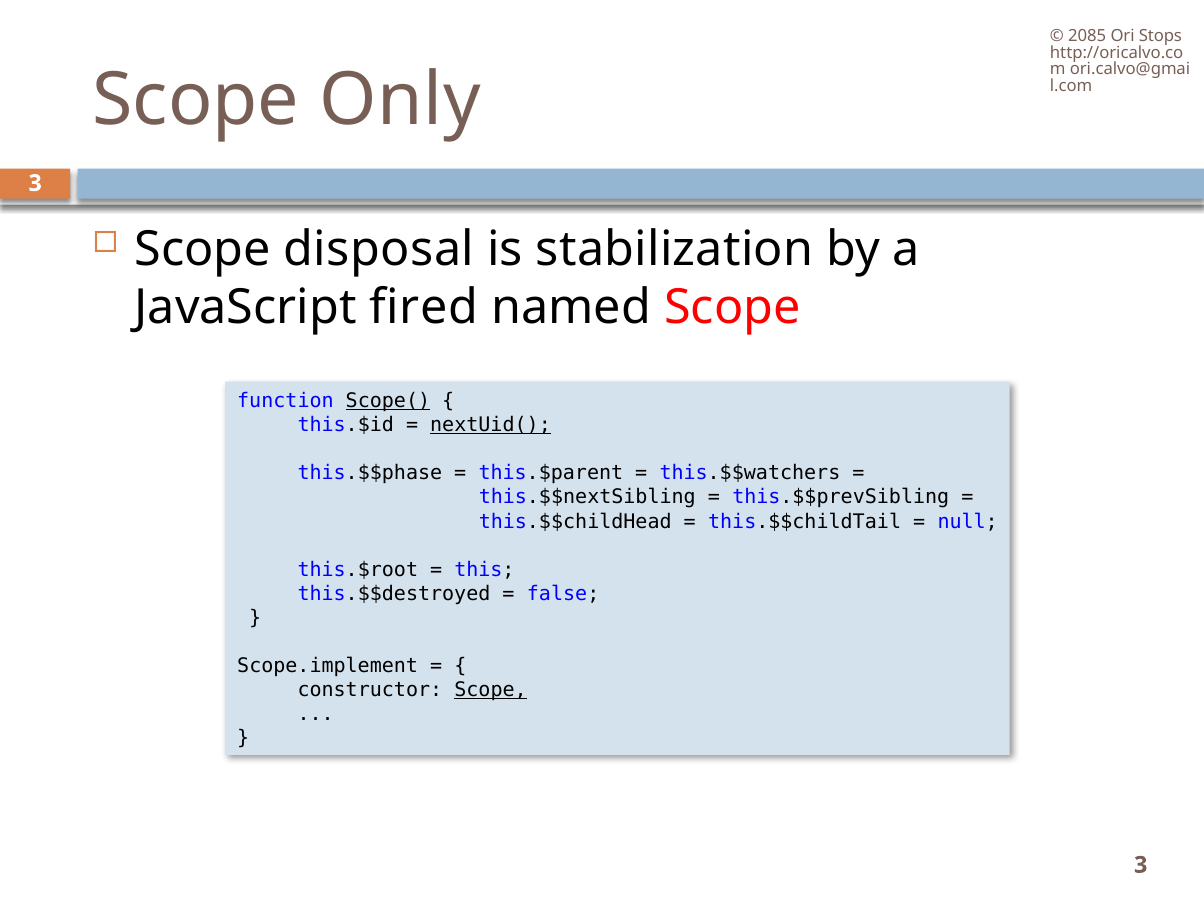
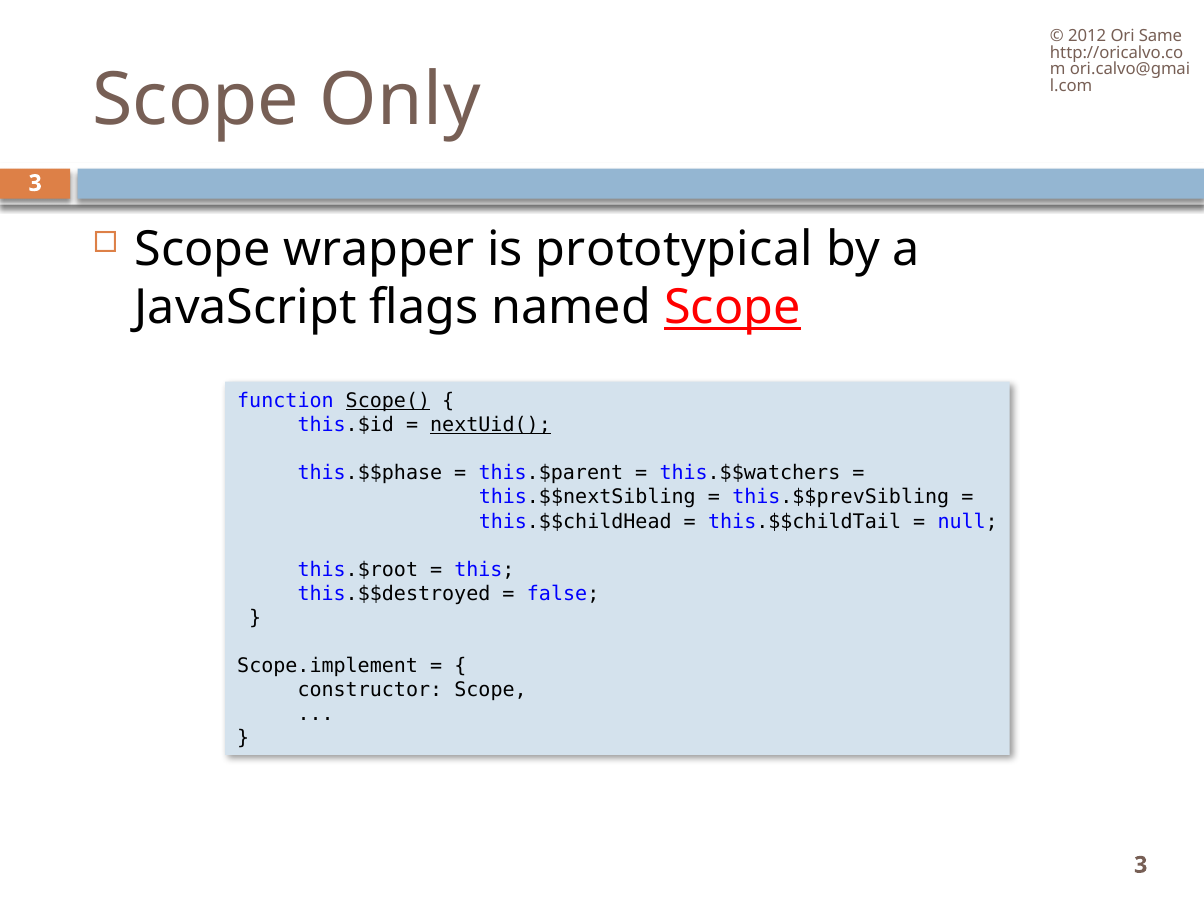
2085: 2085 -> 2012 (1087, 36)
Stops: Stops -> Same (1160, 36)
disposal: disposal -> wrapper (379, 249)
stabilization: stabilization -> prototypical (675, 249)
fired: fired -> flags (424, 307)
Scope underline: none -> present (732, 307)
Scope underline: present -> none (491, 690)
